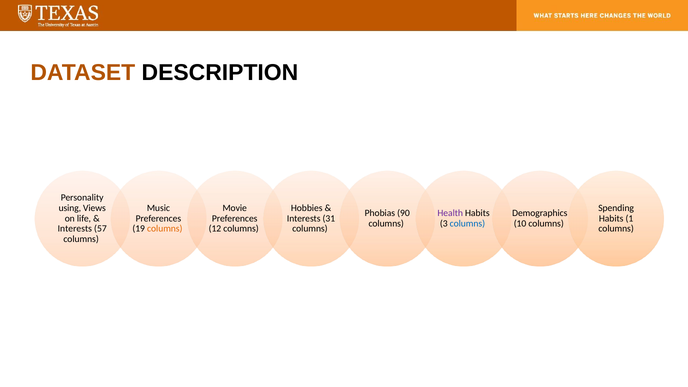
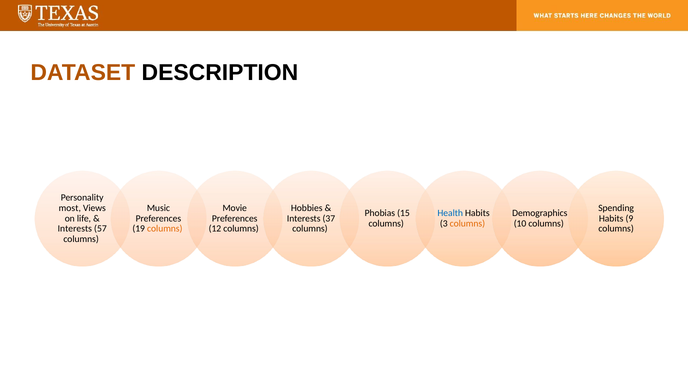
using: using -> most (70, 208)
90: 90 -> 15 (403, 213)
Health colour: purple -> blue (450, 213)
31: 31 -> 37 (329, 218)
1: 1 -> 9 (629, 218)
columns colour: blue -> orange (467, 224)
